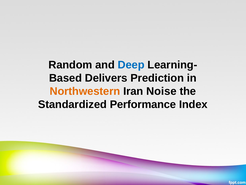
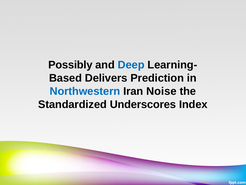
Random: Random -> Possibly (70, 65)
Northwestern colour: orange -> blue (85, 91)
Performance: Performance -> Underscores (143, 104)
